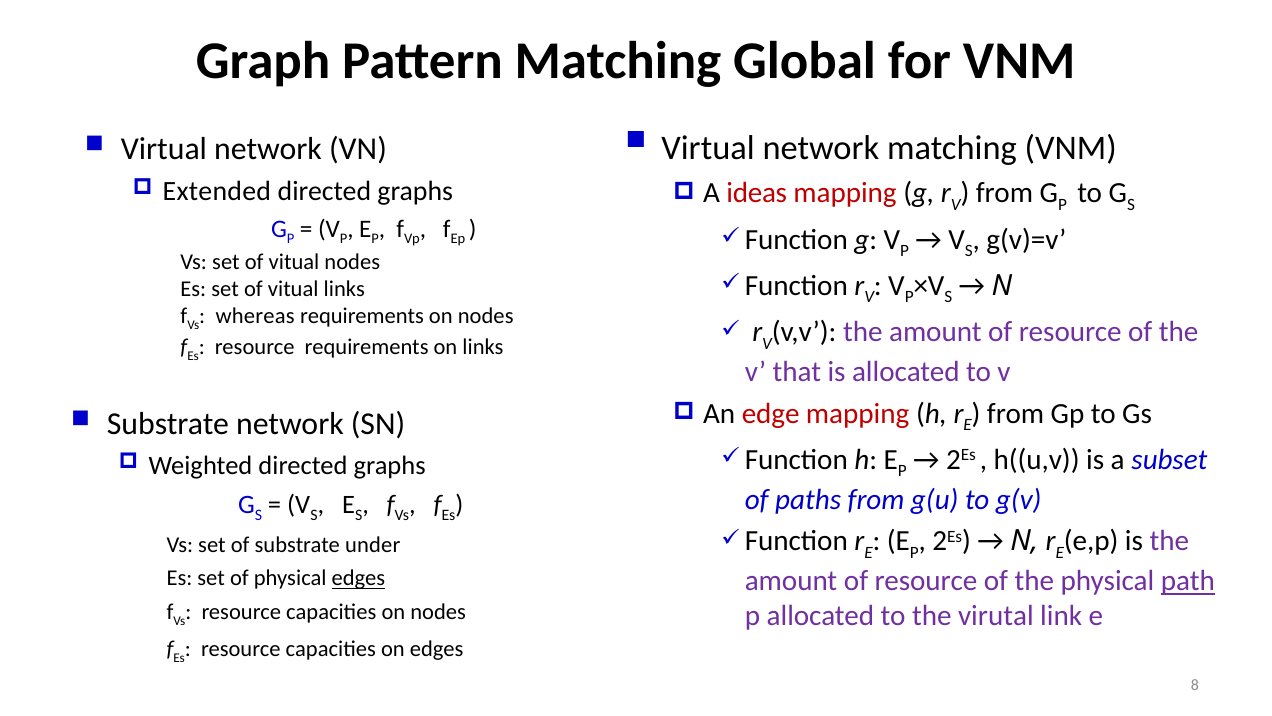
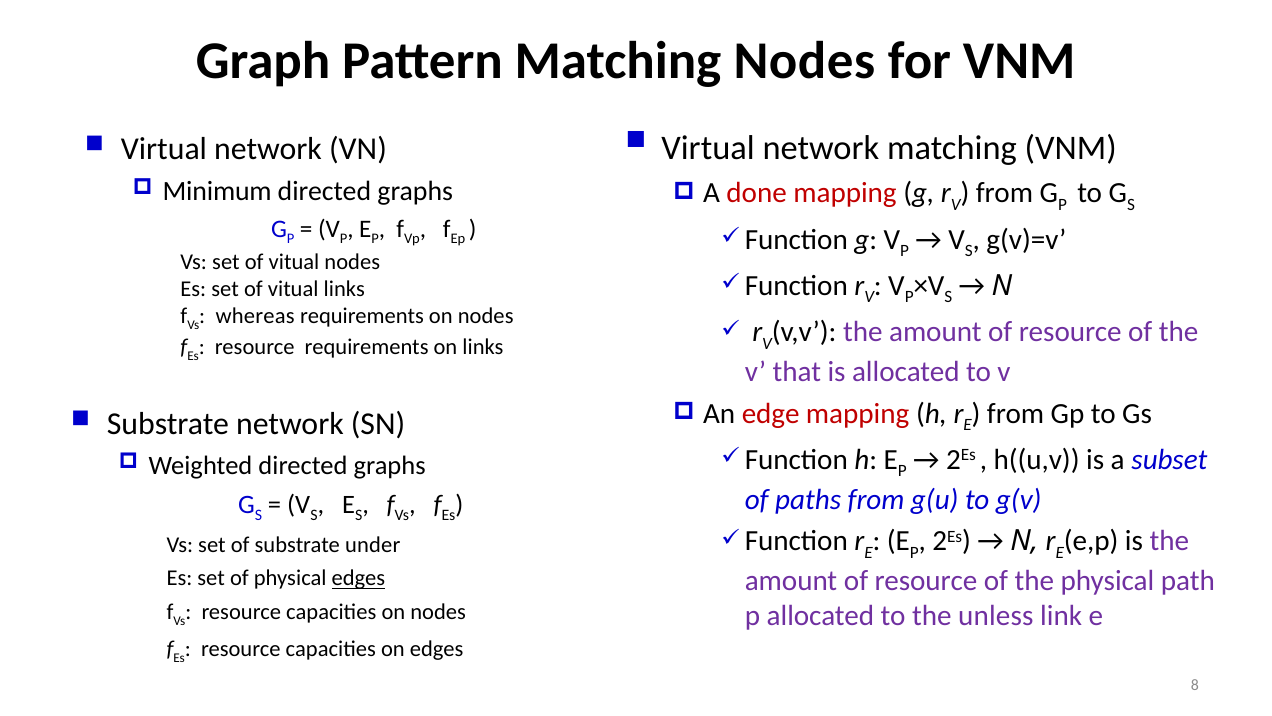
Matching Global: Global -> Nodes (804, 61)
Extended: Extended -> Minimum (217, 191)
ideas: ideas -> done (757, 193)
path underline: present -> none (1188, 581)
virutal: virutal -> unless (996, 616)
